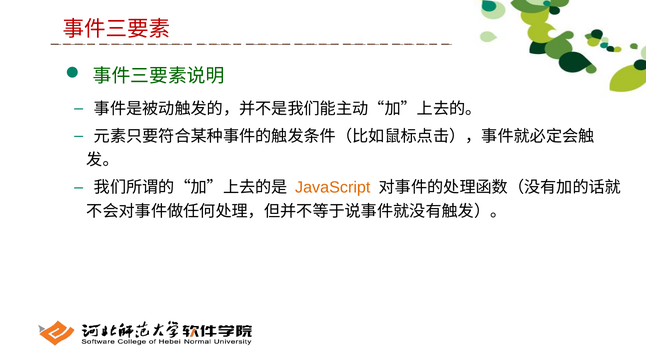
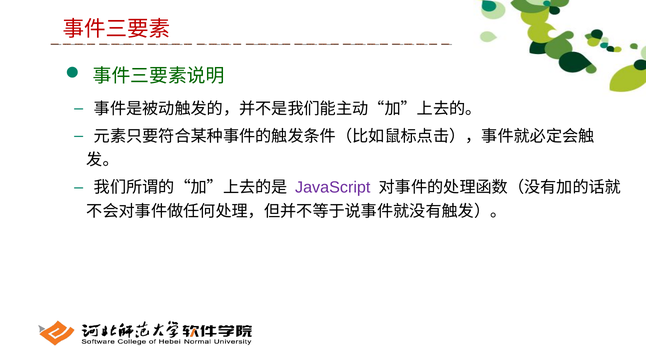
JavaScript colour: orange -> purple (333, 188)
